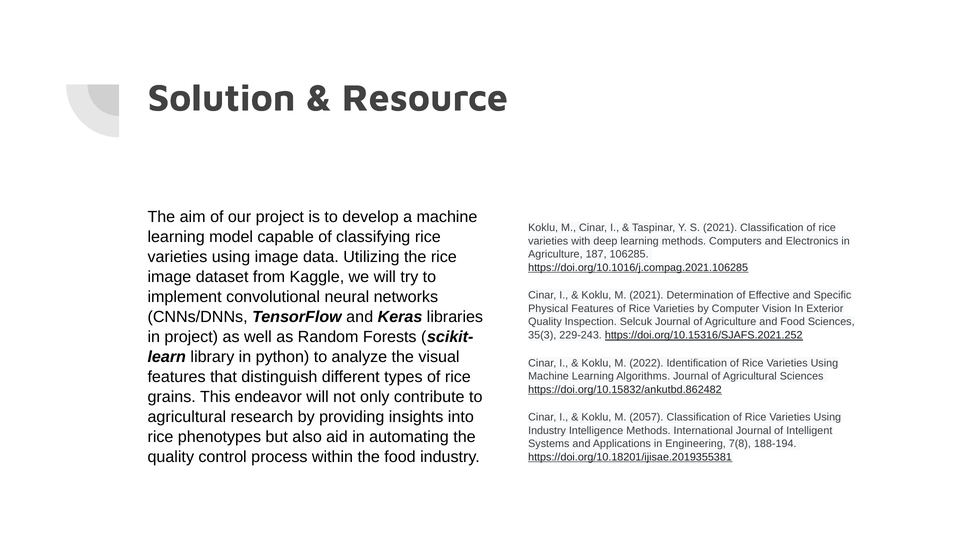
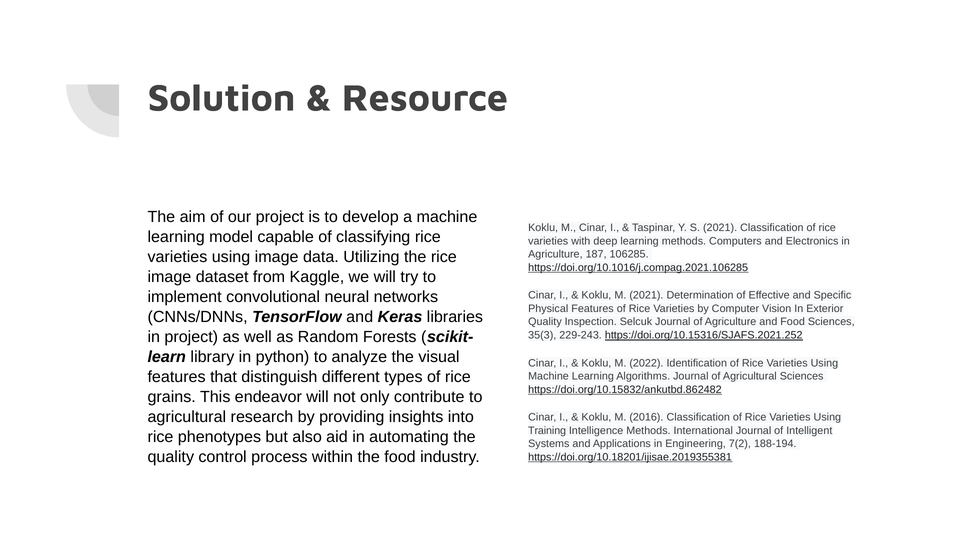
2057: 2057 -> 2016 (646, 417)
Industry: Industry -> Training (547, 431)
7(8: 7(8 -> 7(2 (740, 444)
